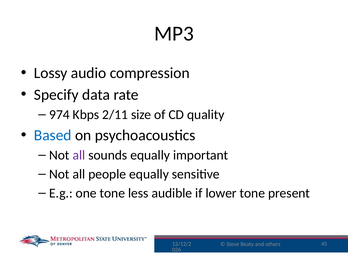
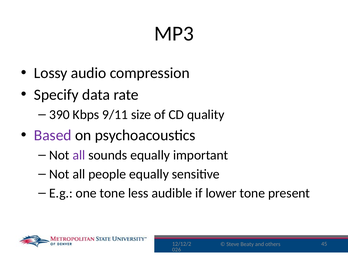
974: 974 -> 390 (59, 115)
2/11: 2/11 -> 9/11 (115, 115)
Based colour: blue -> purple (53, 135)
